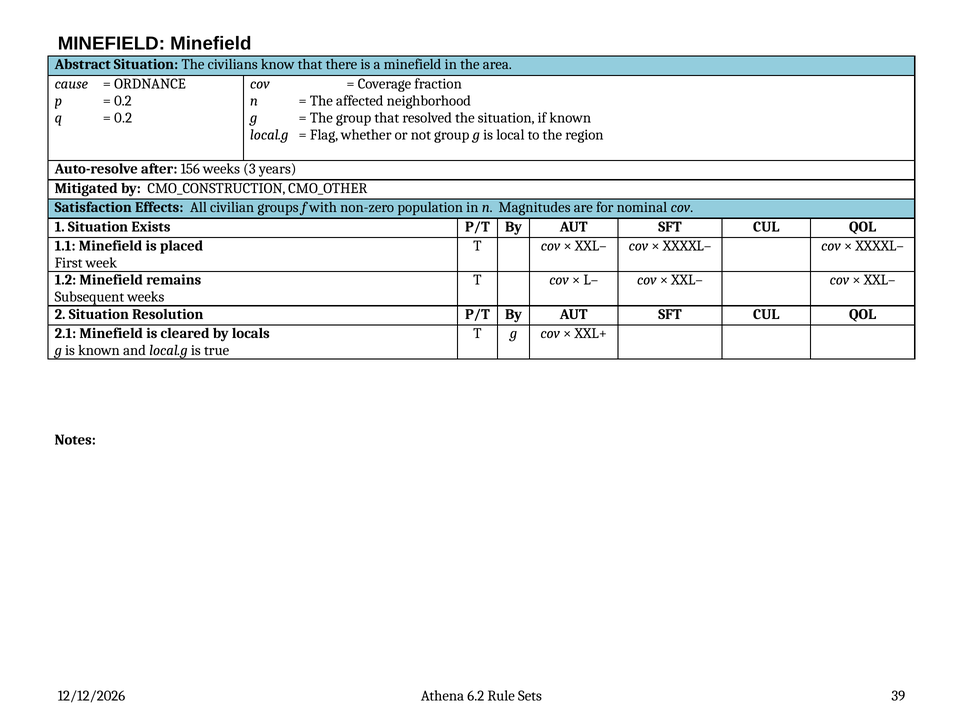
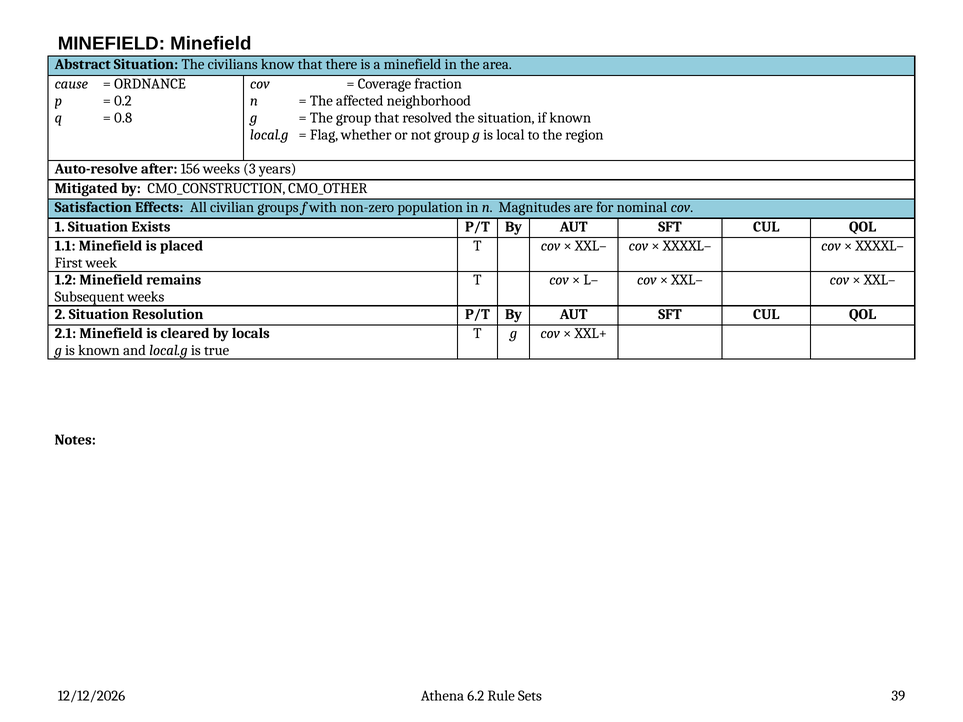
0.2: 0.2 -> 0.8 (123, 118)
